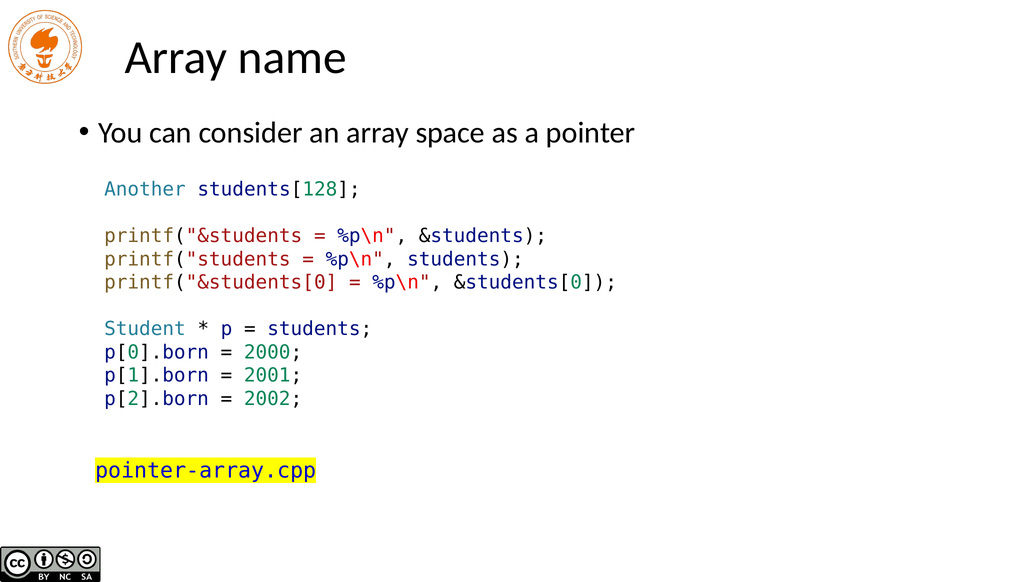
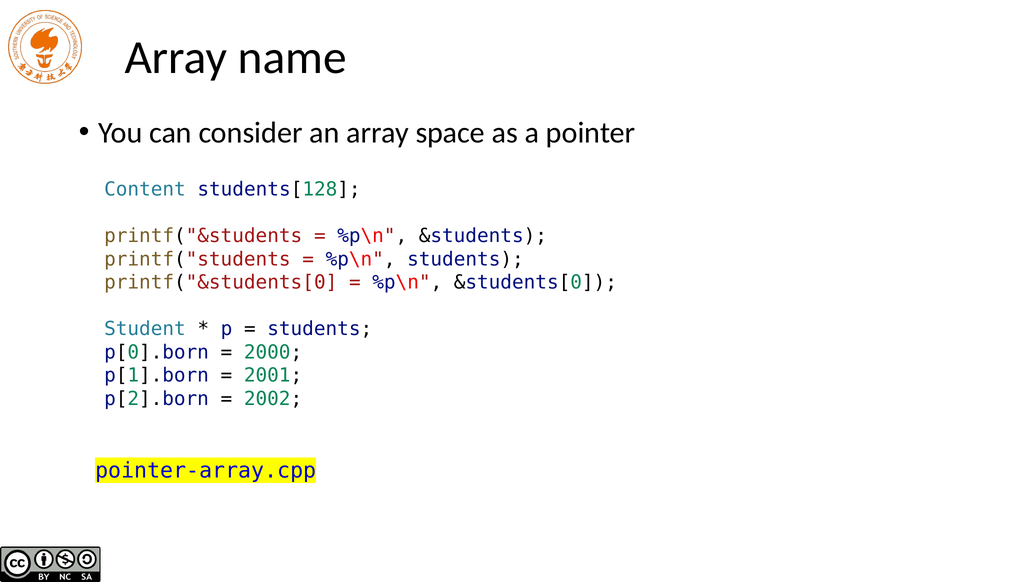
Another: Another -> Content (145, 189)
